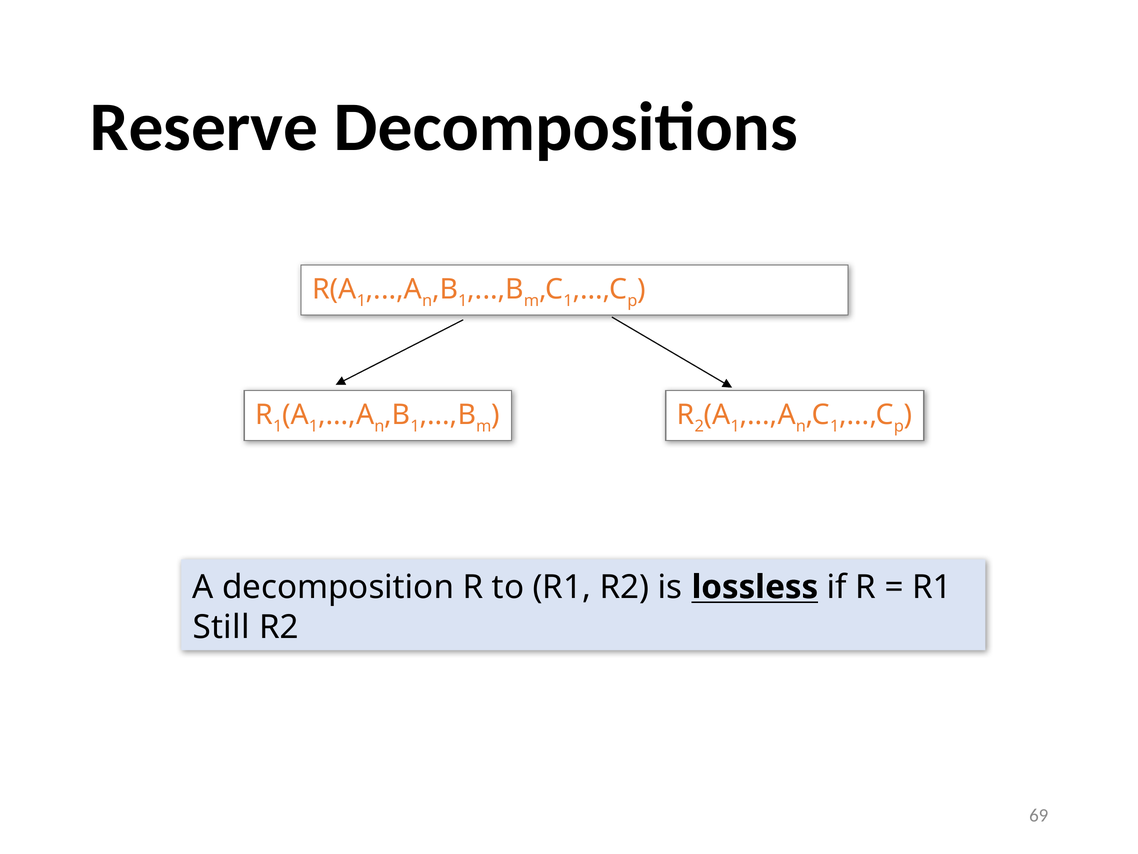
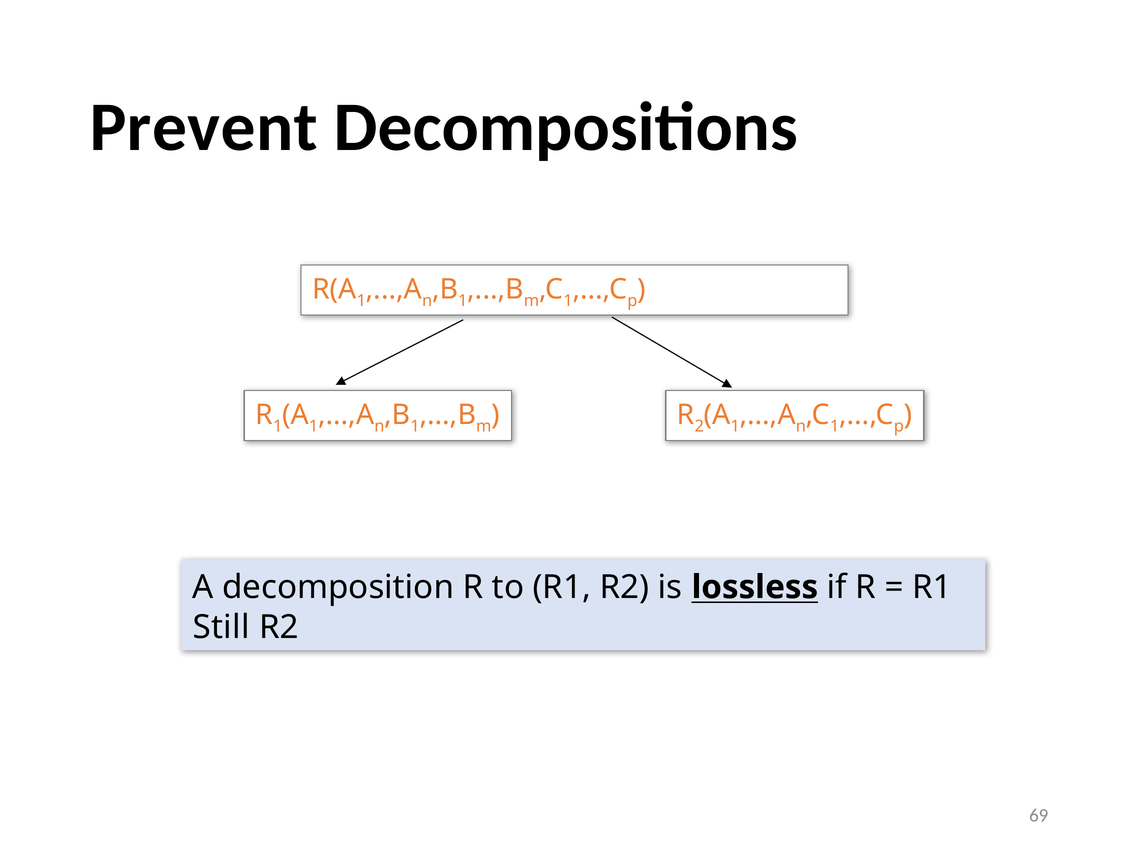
Reserve: Reserve -> Prevent (204, 127)
